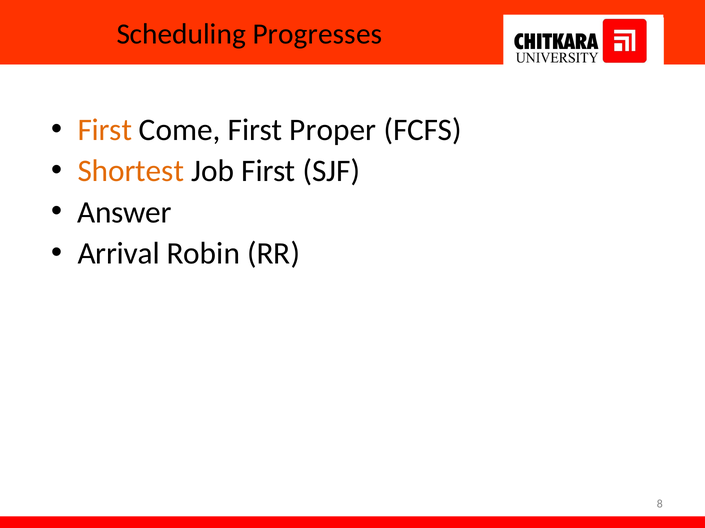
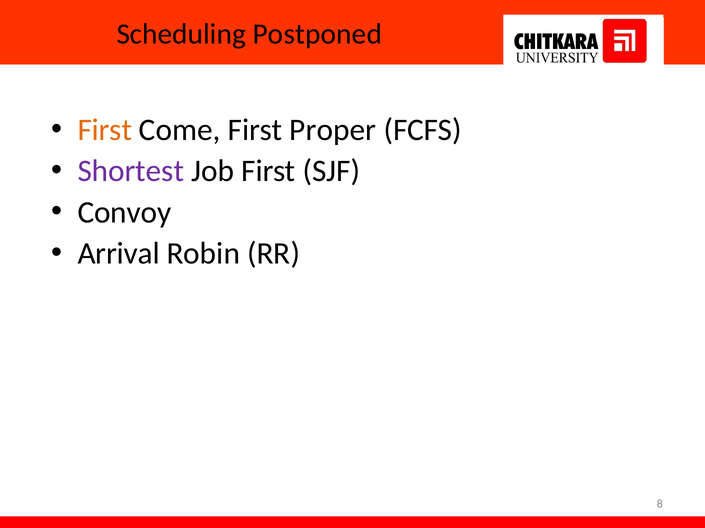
Progresses: Progresses -> Postponed (317, 34)
Shortest colour: orange -> purple (131, 171)
Answer: Answer -> Convoy (124, 213)
